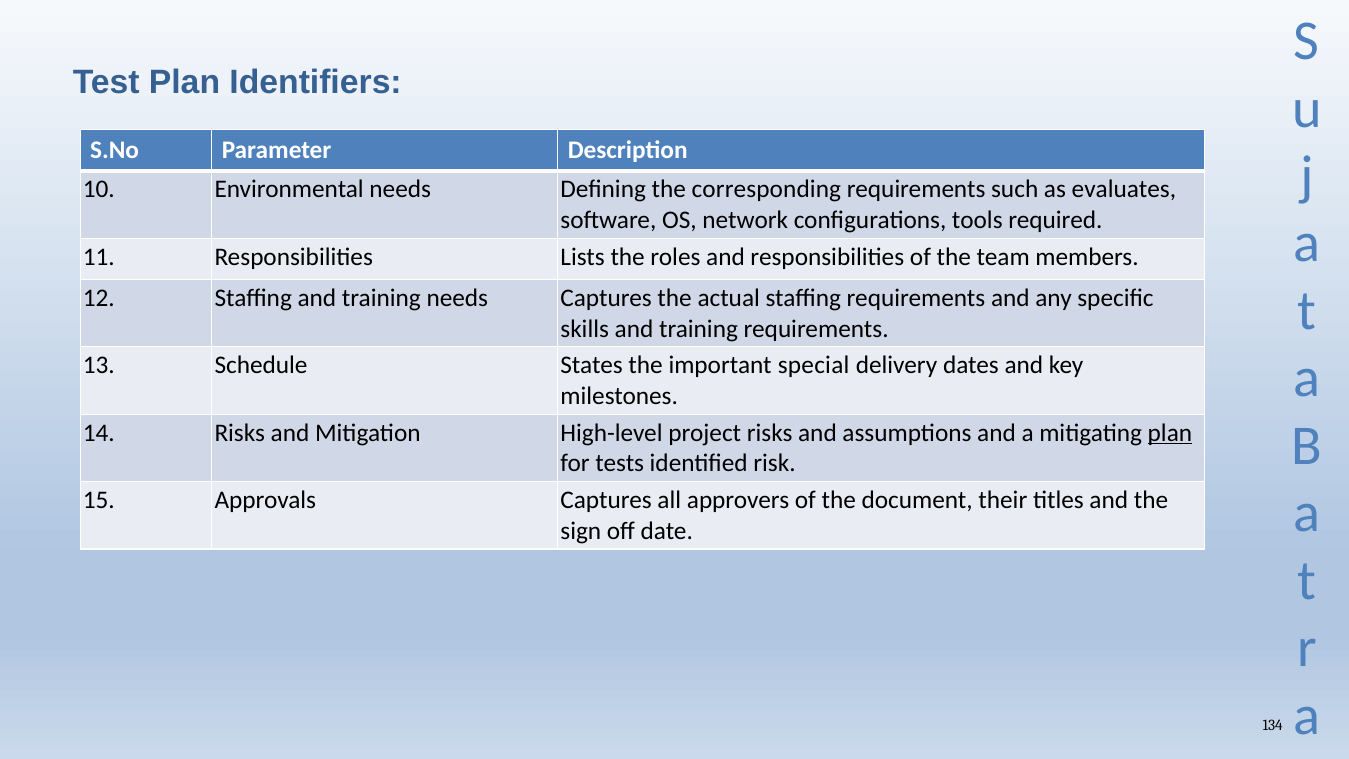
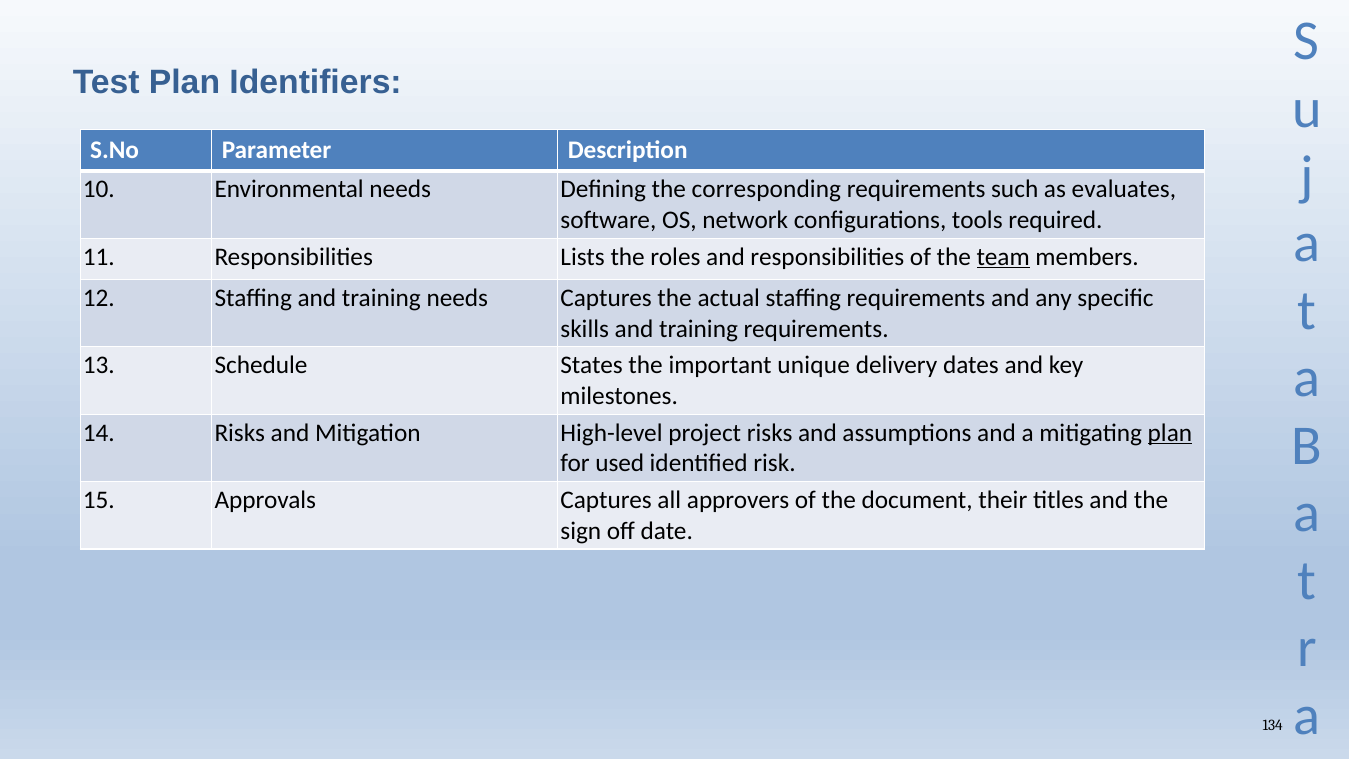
team underline: none -> present (1003, 257)
special: special -> unique (814, 365)
tests: tests -> used (620, 463)
